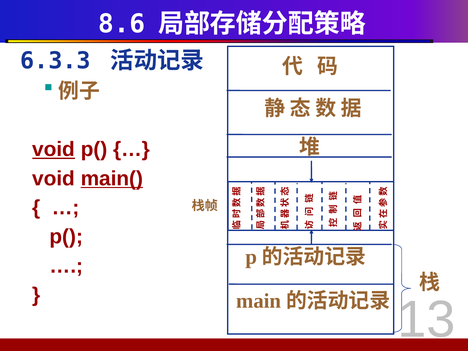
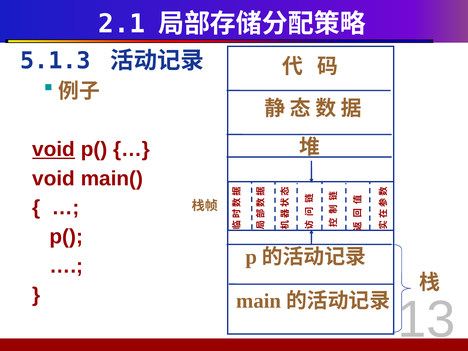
8.6: 8.6 -> 2.1 (122, 24)
6.3.3: 6.3.3 -> 5.1.3 (55, 61)
main( underline: present -> none (112, 179)
